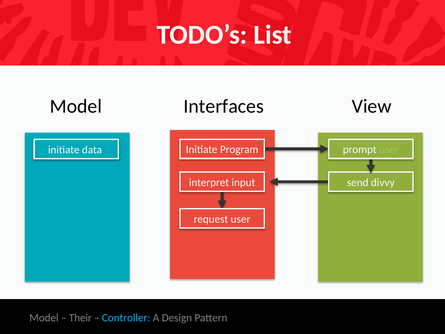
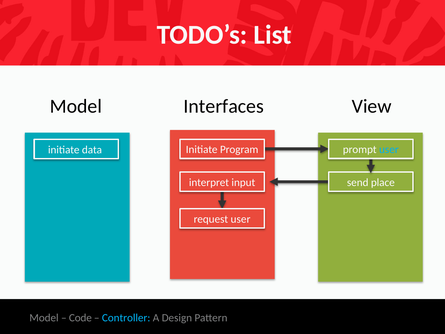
user colour: light green -> light blue (389, 150)
divvy: divvy -> place (383, 182)
Their: Their -> Code (80, 317)
